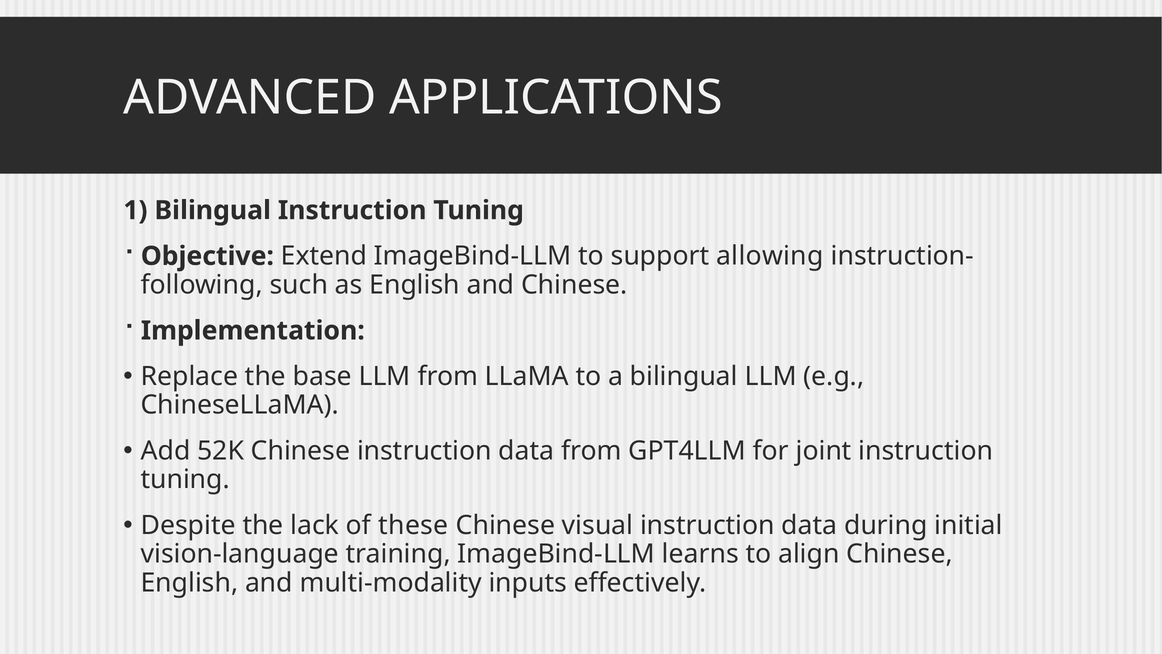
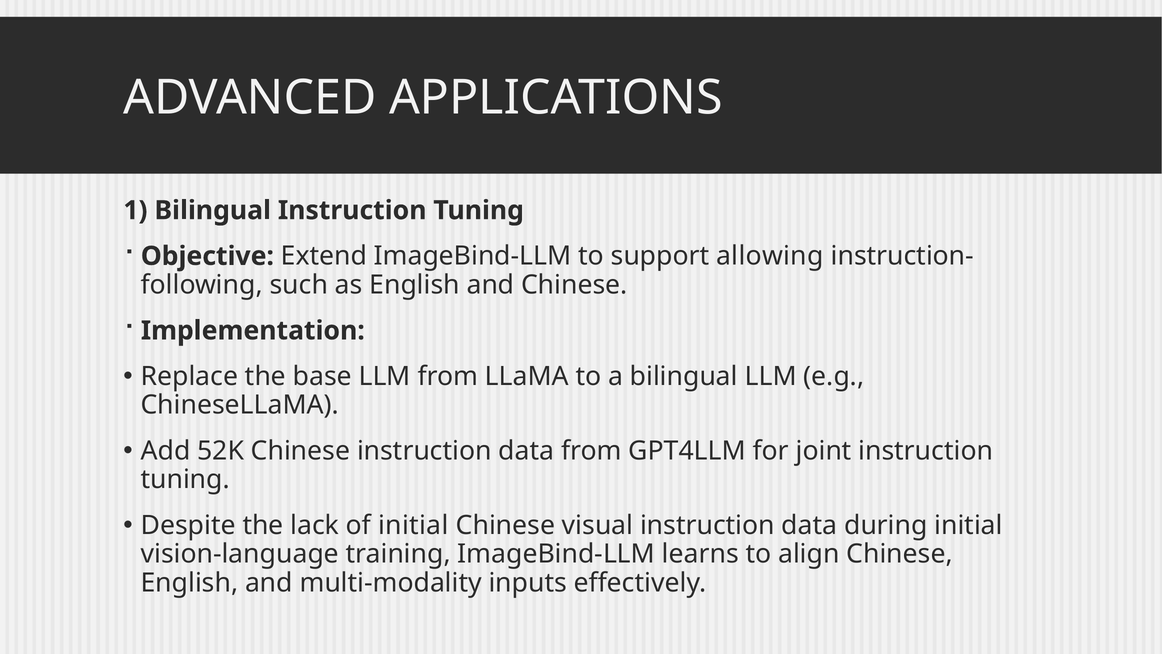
of these: these -> initial (413, 525)
